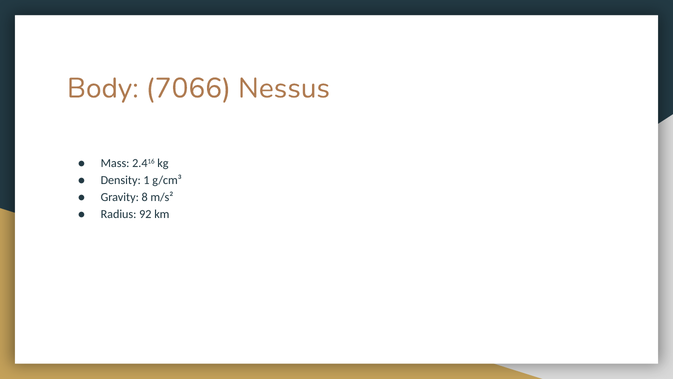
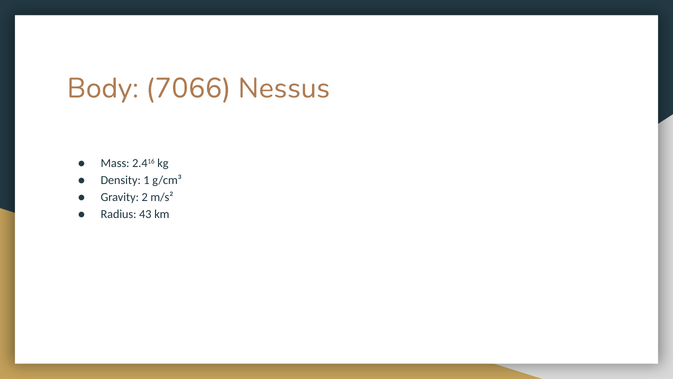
8: 8 -> 2 (145, 197)
92: 92 -> 43 (145, 214)
